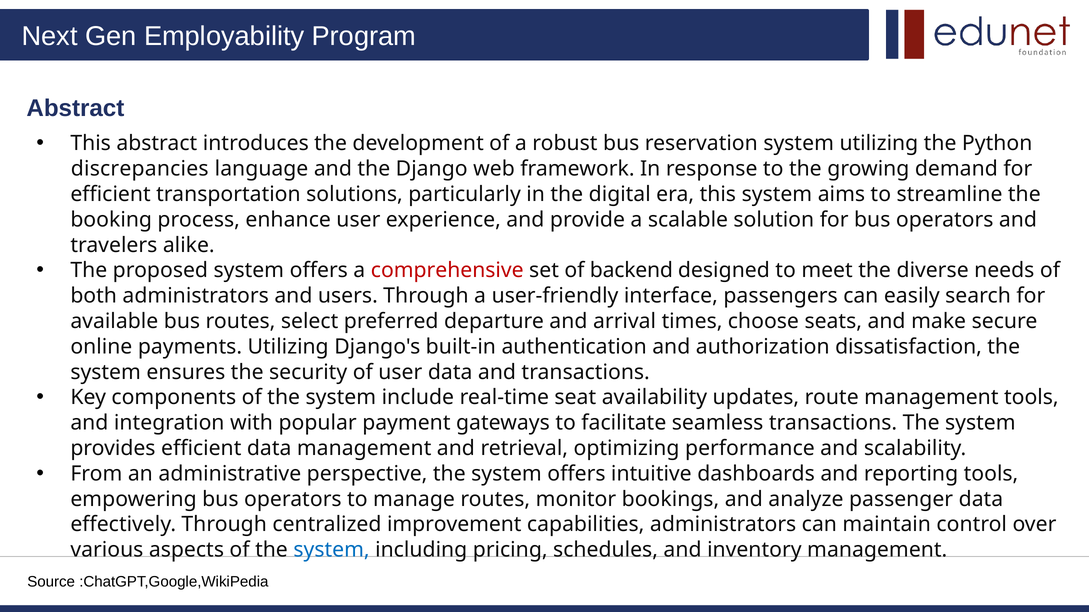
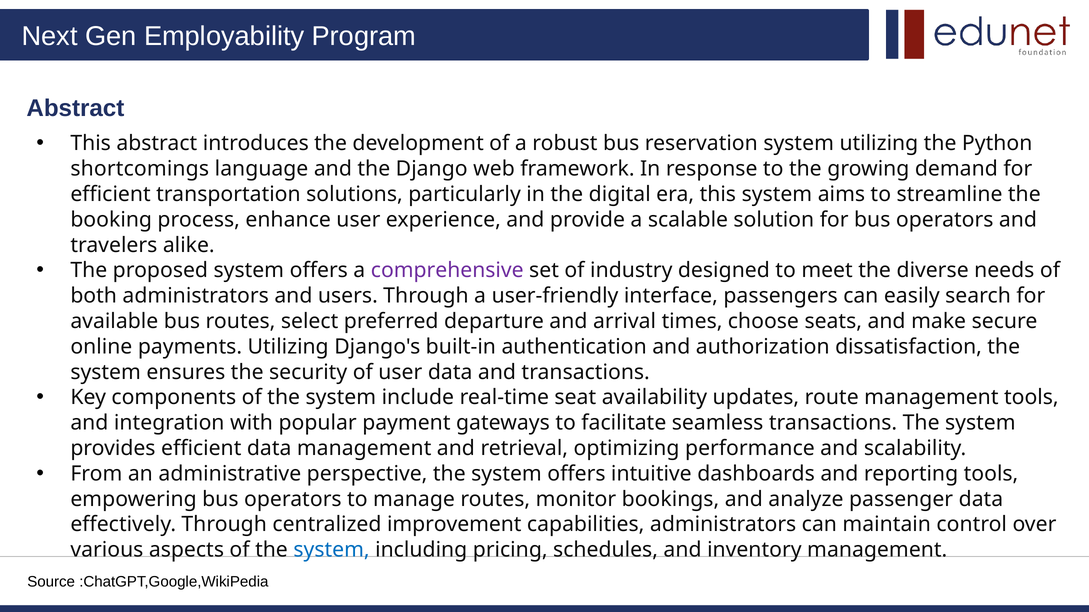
discrepancies: discrepancies -> shortcomings (140, 169)
comprehensive colour: red -> purple (447, 271)
backend: backend -> industry (631, 271)
